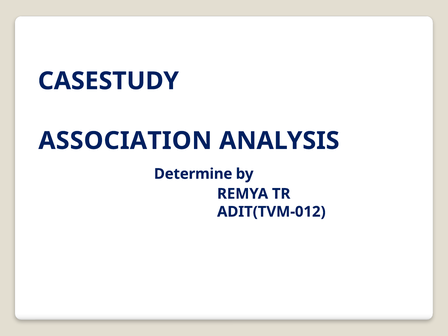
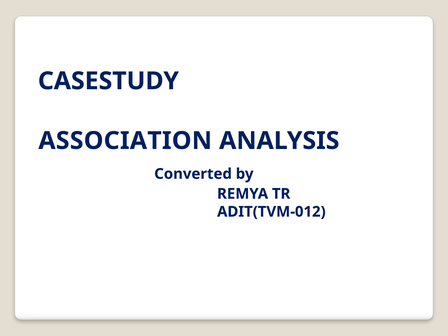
Determine: Determine -> Converted (193, 174)
